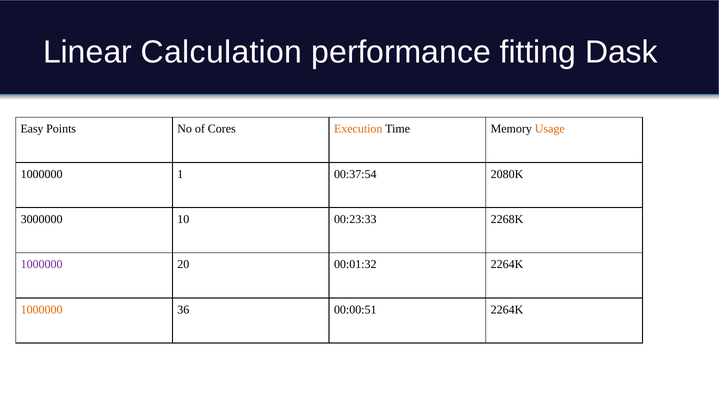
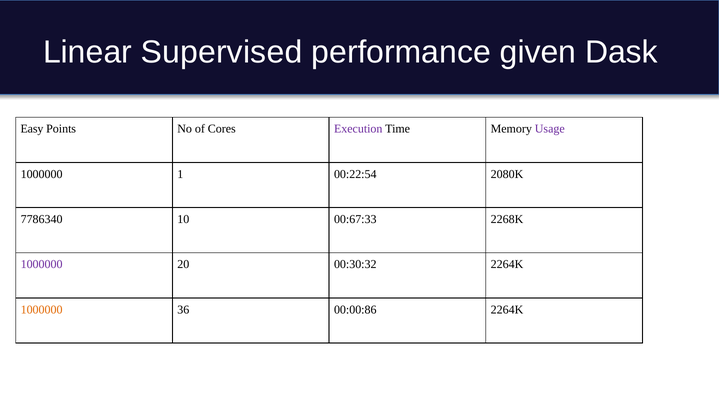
Calculation: Calculation -> Supervised (222, 52)
fitting: fitting -> given (538, 52)
Execution colour: orange -> purple (358, 129)
Usage colour: orange -> purple (550, 129)
00:37:54: 00:37:54 -> 00:22:54 (355, 174)
3000000: 3000000 -> 7786340 (42, 219)
00:23:33: 00:23:33 -> 00:67:33 (355, 219)
00:01:32: 00:01:32 -> 00:30:32 (355, 264)
00:00:51: 00:00:51 -> 00:00:86 (355, 309)
